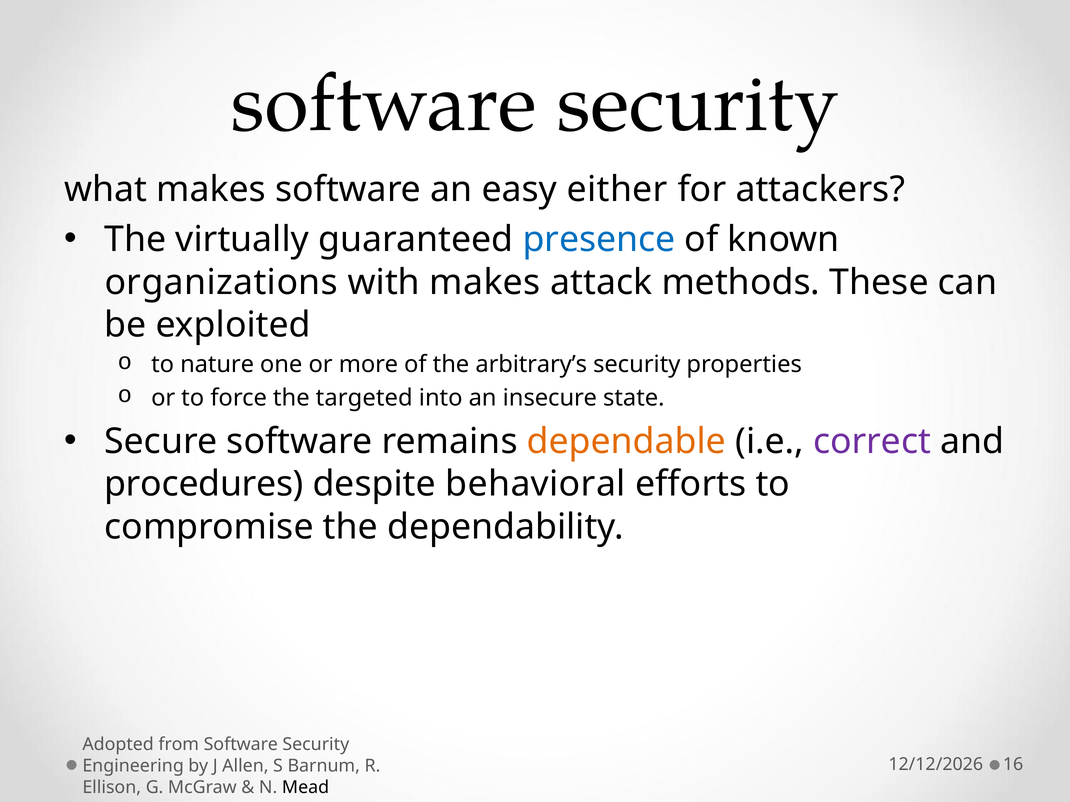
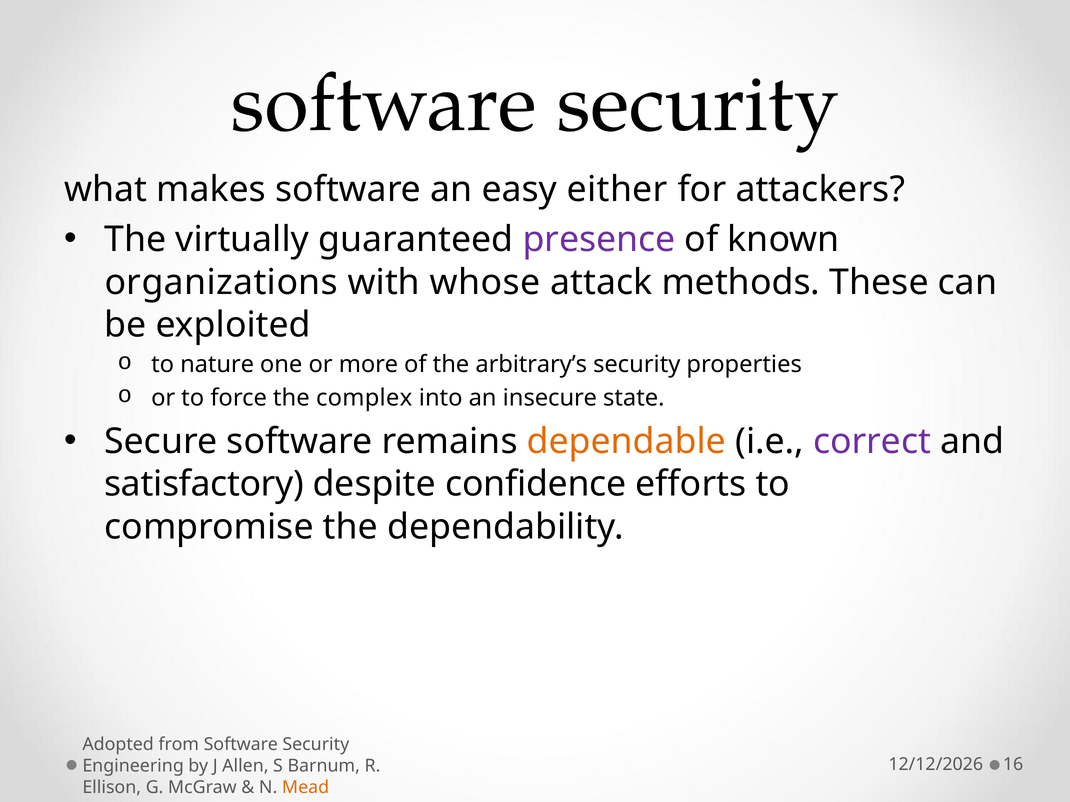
presence colour: blue -> purple (599, 240)
with makes: makes -> whose (485, 282)
targeted: targeted -> complex (364, 398)
procedures: procedures -> satisfactory (204, 484)
behavioral: behavioral -> confidence (536, 484)
Mead colour: black -> orange (306, 788)
